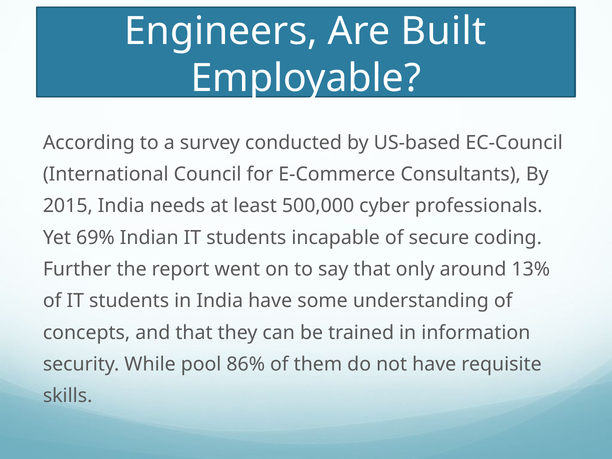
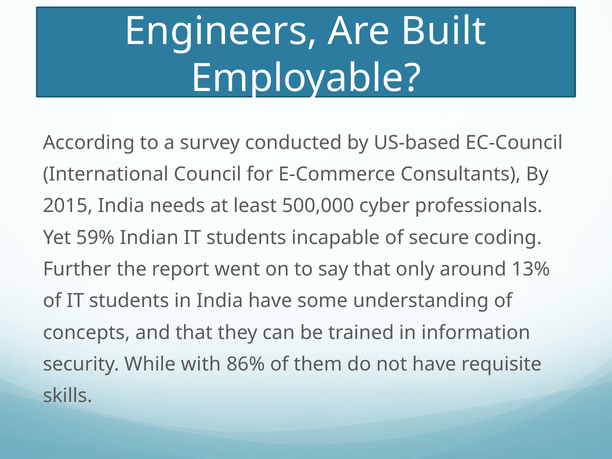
69%: 69% -> 59% (95, 238)
pool: pool -> with (201, 364)
